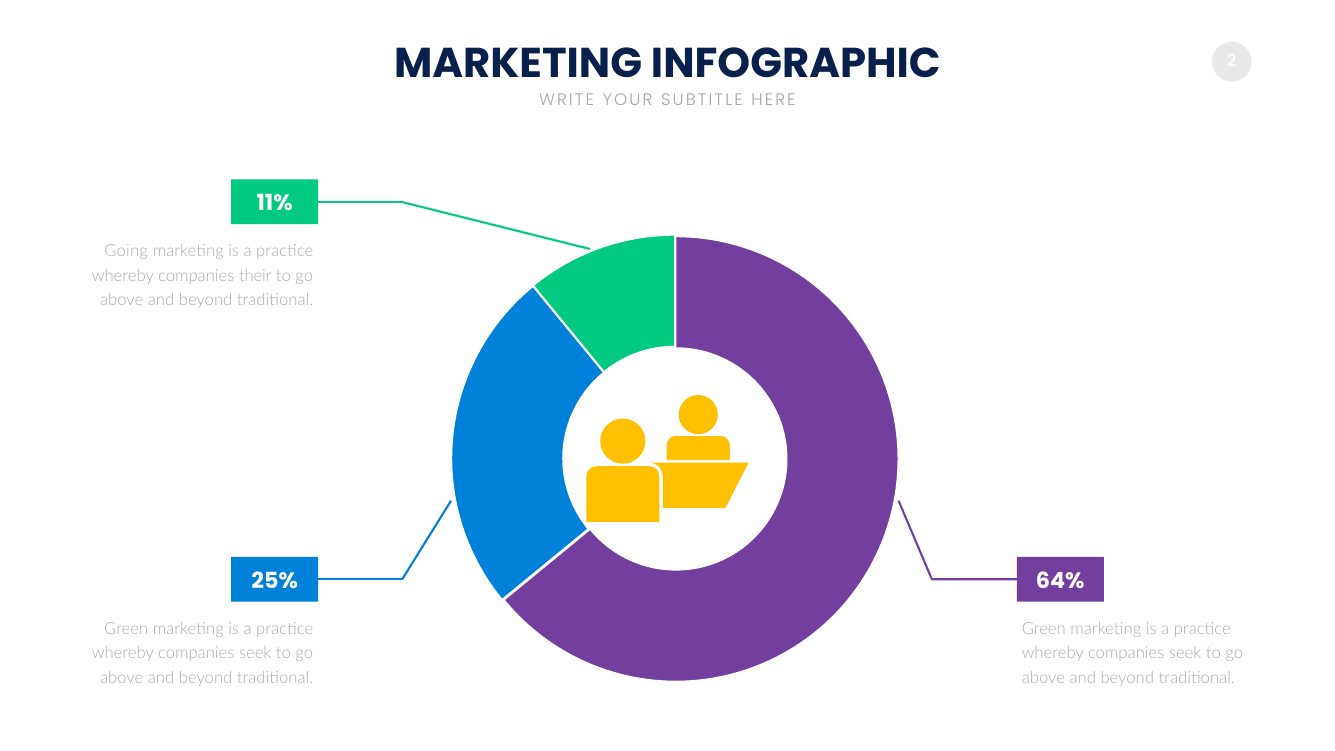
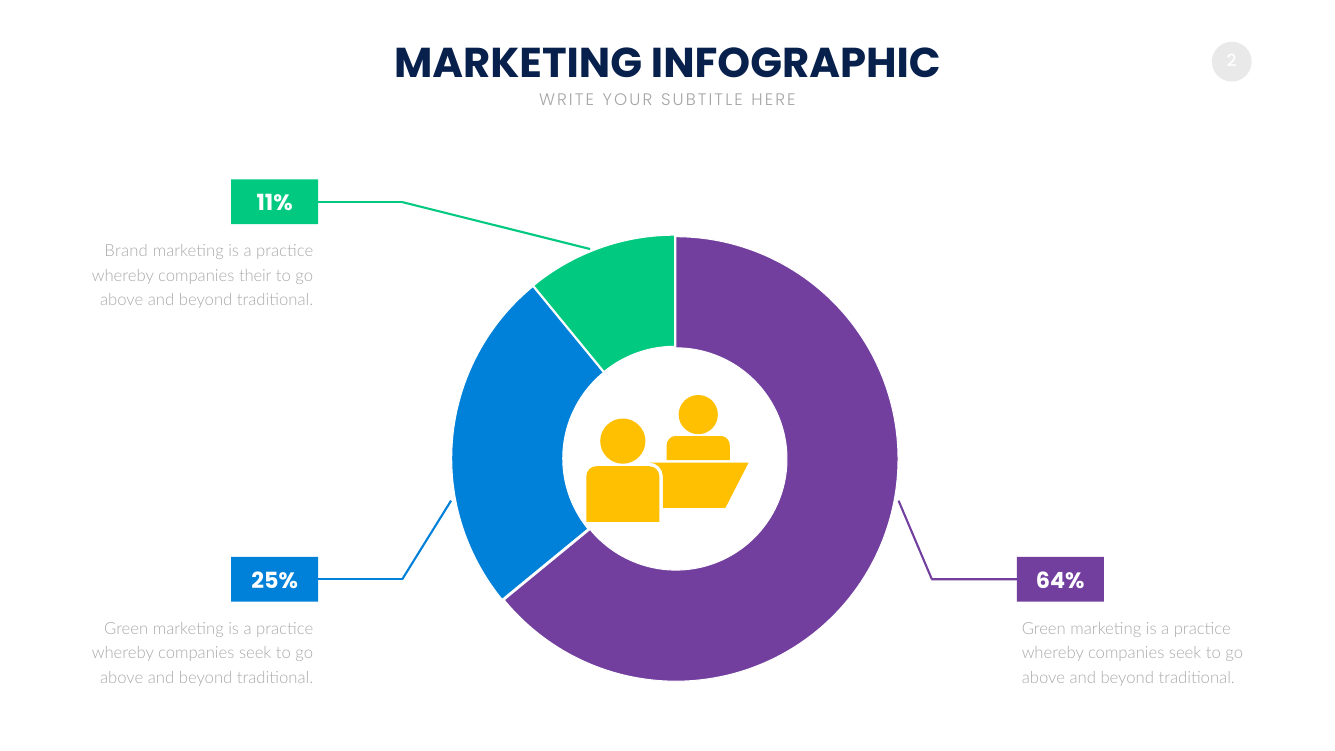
Going: Going -> Brand (126, 251)
